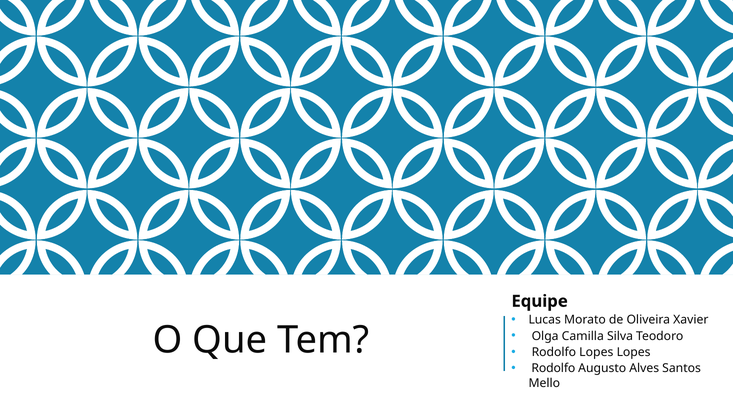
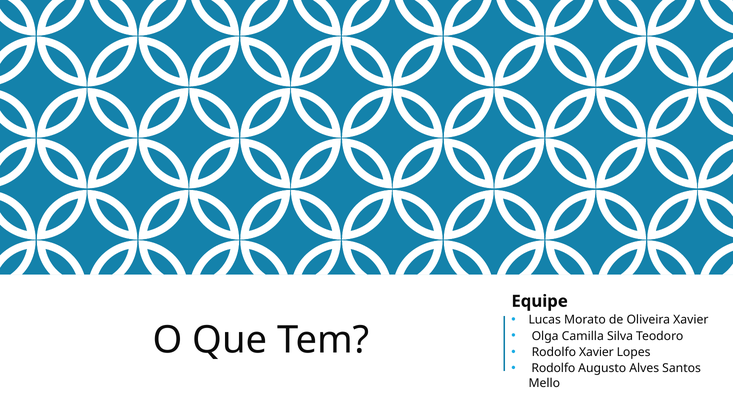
Rodolfo Lopes: Lopes -> Xavier (596, 352)
